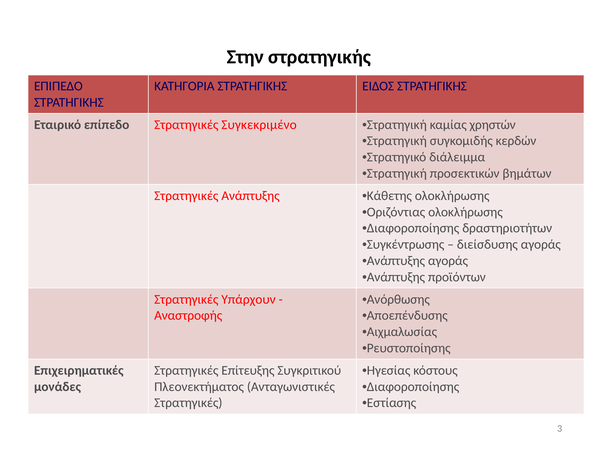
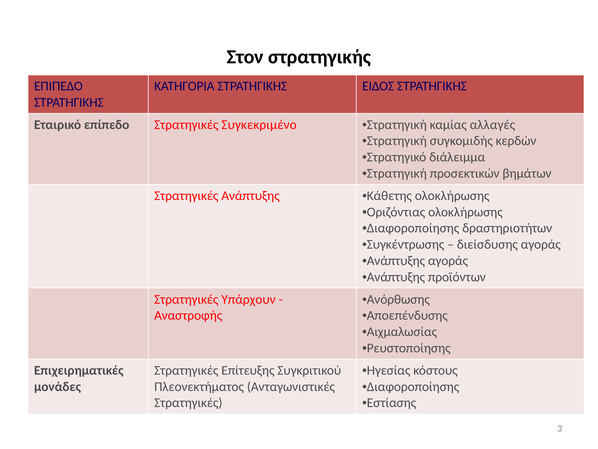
Στην: Στην -> Στον (245, 57)
χρηστών: χρηστών -> αλλαγές (492, 125)
